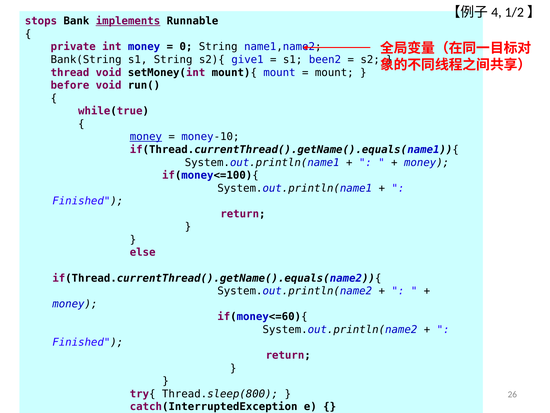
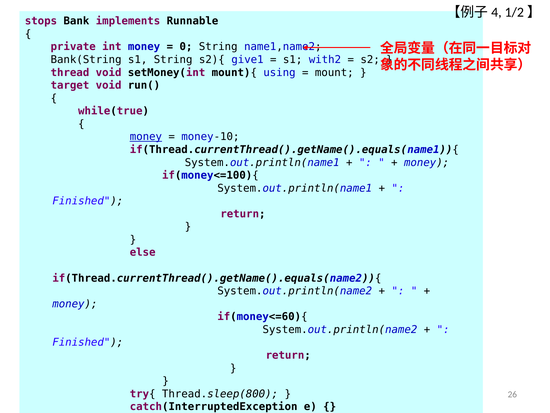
implements underline: present -> none (128, 21)
been2: been2 -> with2 (325, 60)
mount){ mount: mount -> using (279, 72)
before: before -> target (70, 85)
